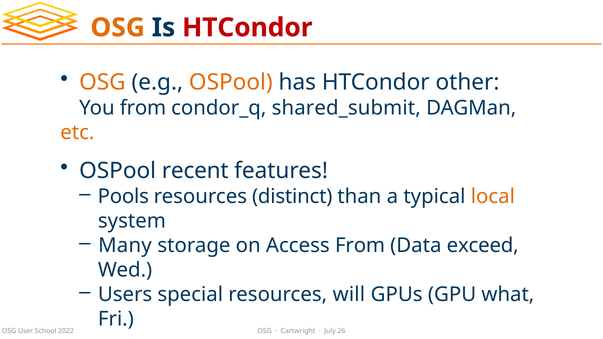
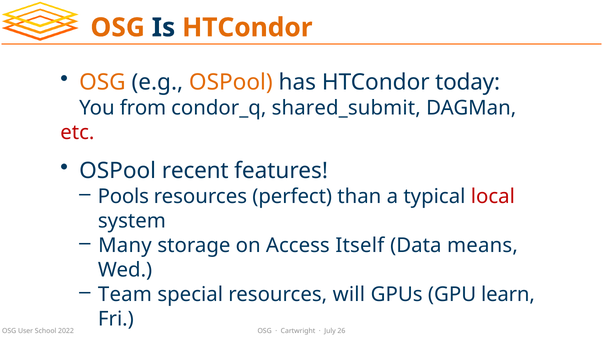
HTCondor colour: red -> orange (247, 28)
other: other -> today (468, 82)
etc colour: orange -> red (77, 133)
distinct: distinct -> perfect (292, 197)
local colour: orange -> red (493, 197)
Access From: From -> Itself (360, 246)
exceed: exceed -> means (482, 246)
Users: Users -> Team (125, 295)
what: what -> learn (508, 295)
